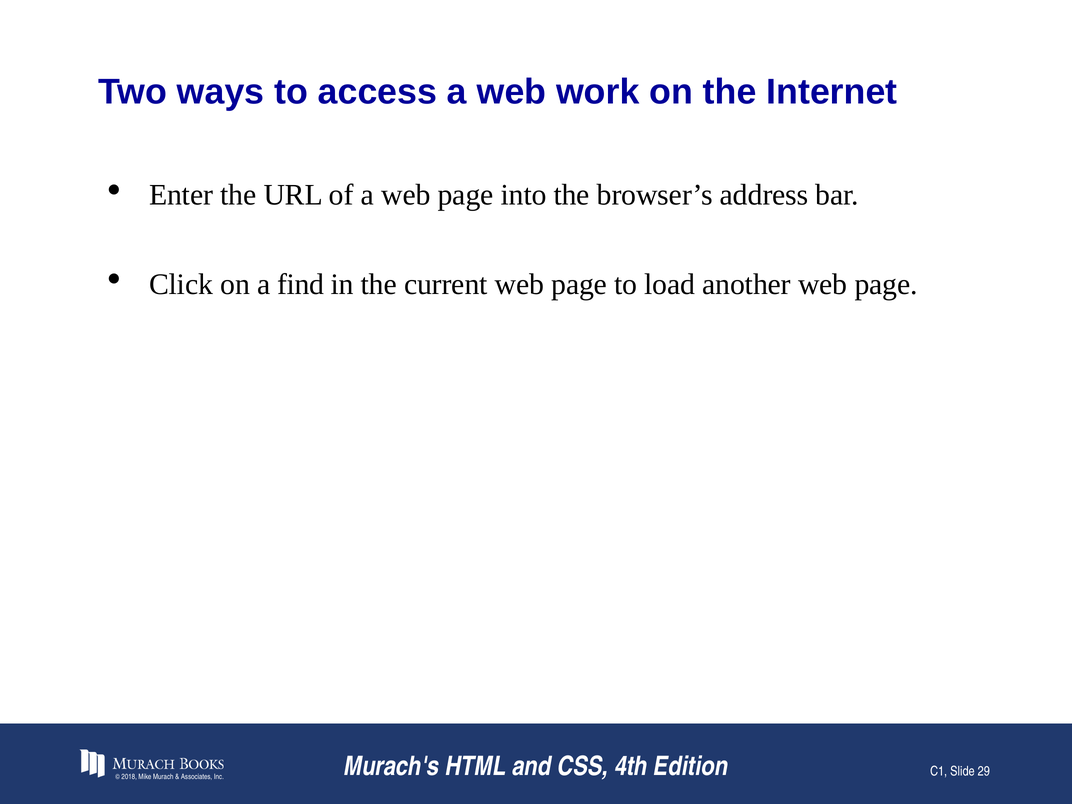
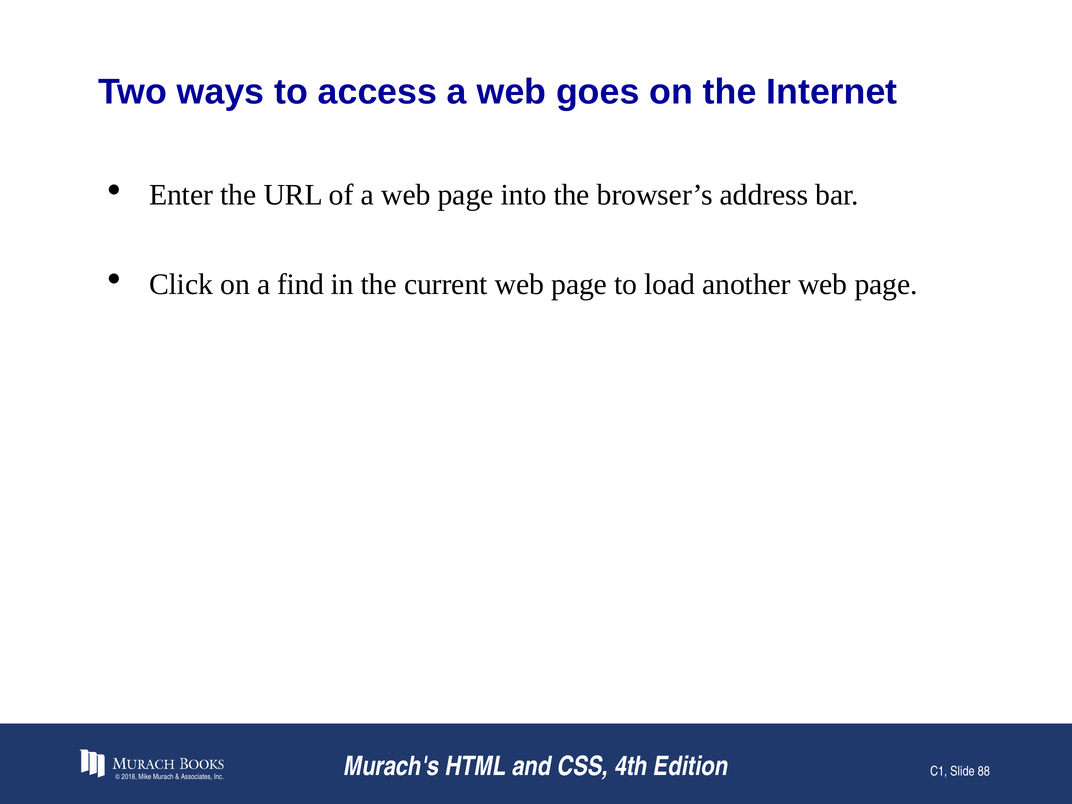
work: work -> goes (598, 92)
29: 29 -> 88 (984, 771)
